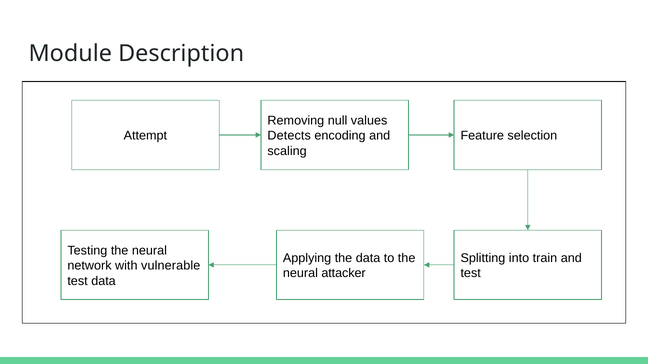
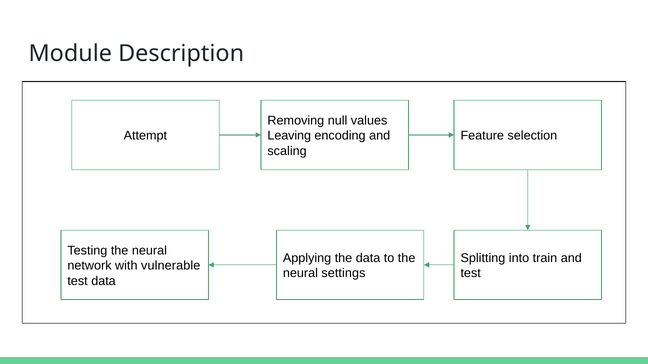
Detects: Detects -> Leaving (289, 136)
attacker: attacker -> settings (343, 274)
